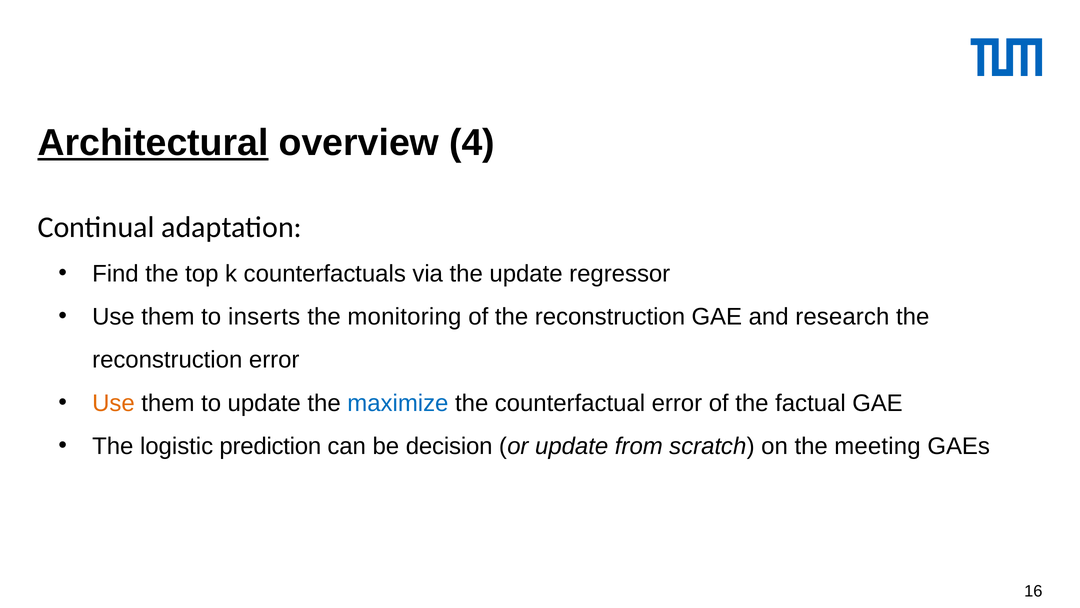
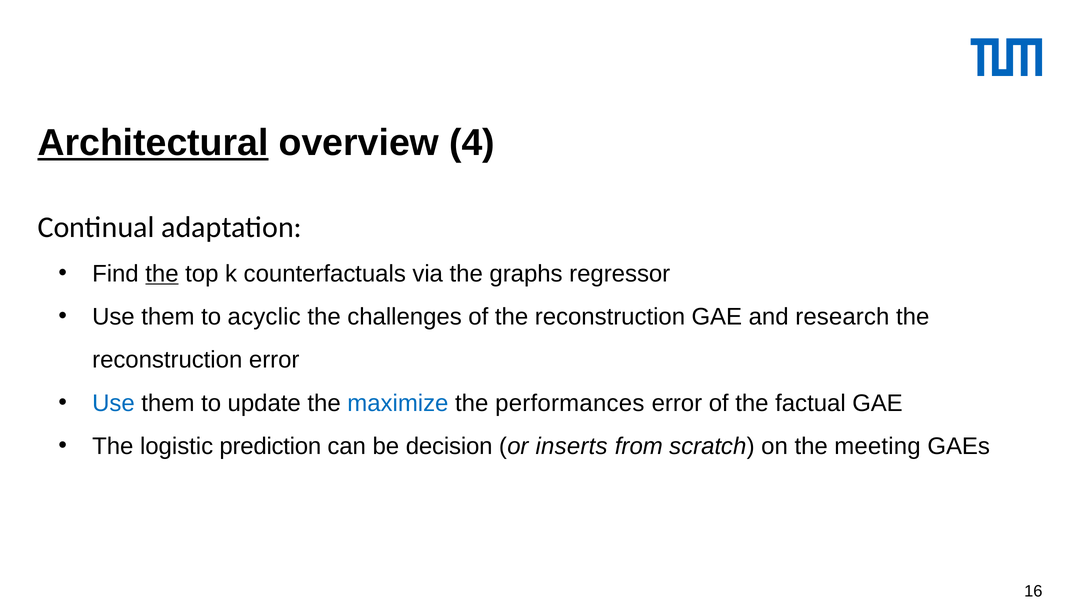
the underline: none -> present (162, 273)
the update: update -> graphs (526, 273)
inserts: inserts -> acyclic (264, 317)
monitoring: monitoring -> challenges (405, 317)
Use colour: orange -> blue (113, 403)
counterfactual: counterfactual -> performances (570, 403)
or update: update -> inserts (572, 446)
